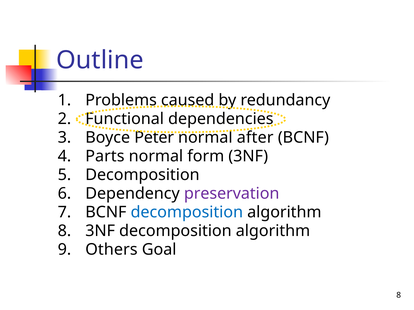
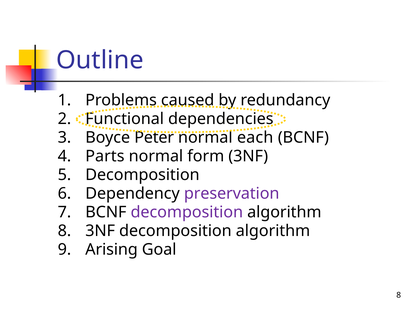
after: after -> each (255, 138)
decomposition colour: blue -> purple (187, 213)
Others: Others -> Arising (112, 250)
